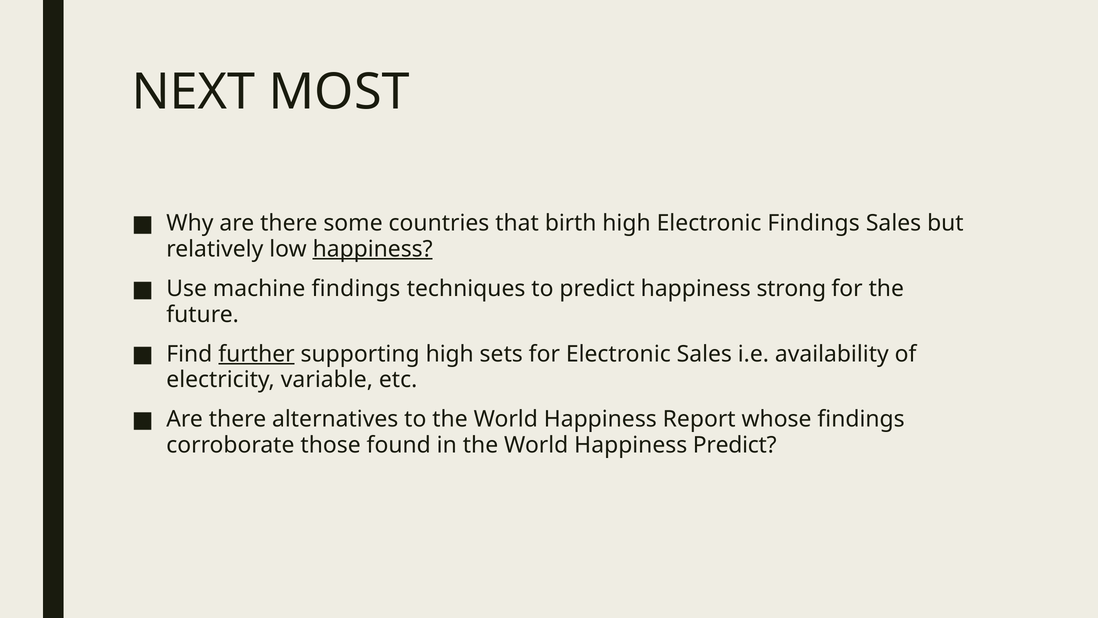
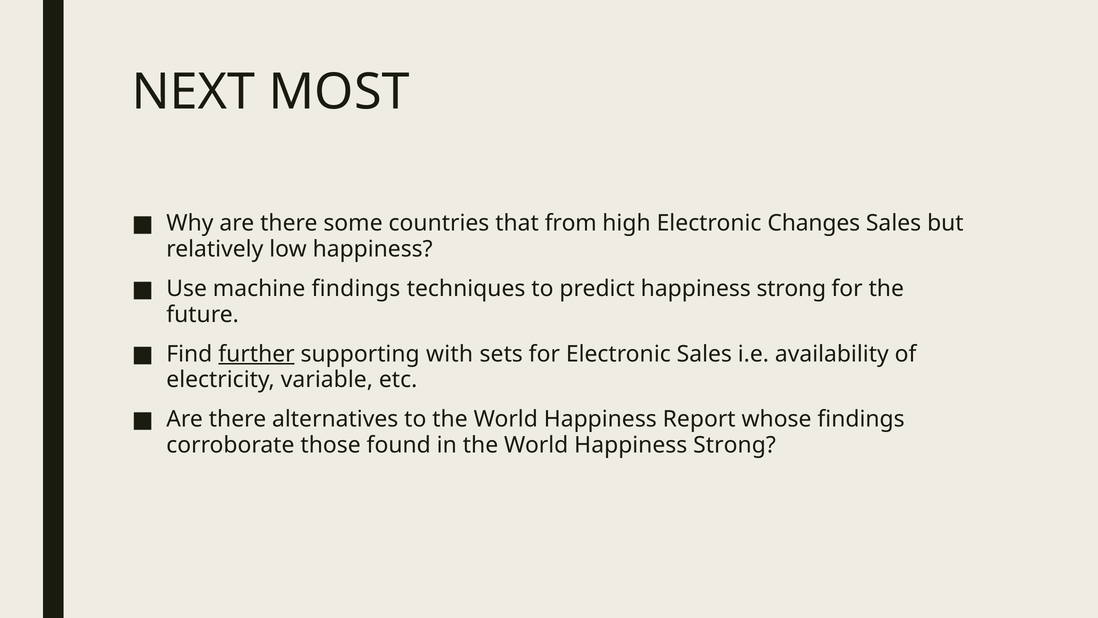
birth: birth -> from (571, 223)
Electronic Findings: Findings -> Changes (814, 223)
happiness underline: present -> none (373, 249)
supporting high: high -> with (450, 354)
World Happiness Predict: Predict -> Strong (735, 445)
